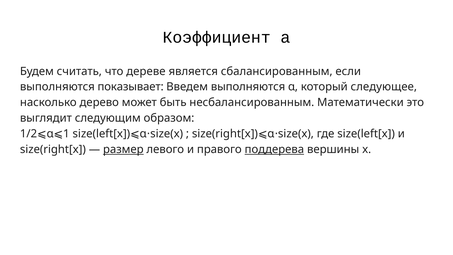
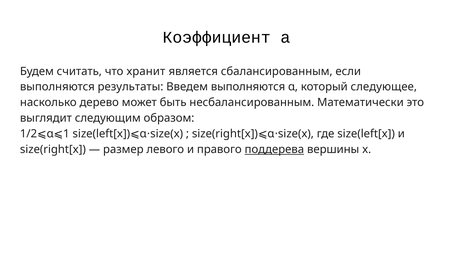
дереве: дереве -> хранит (146, 71)
показывает: показывает -> результаты (131, 87)
размер underline: present -> none (123, 149)
